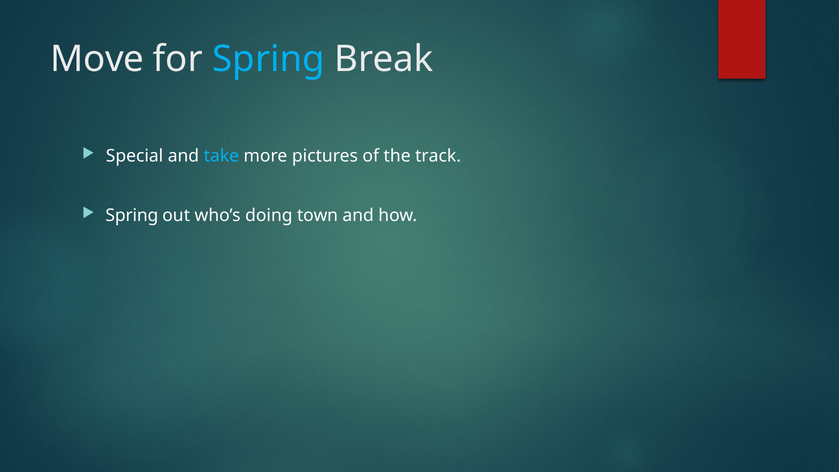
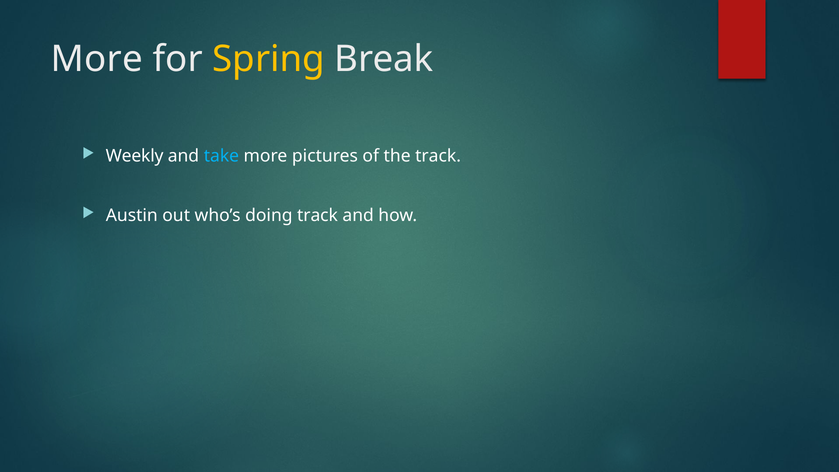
Move: Move -> More (97, 59)
Spring colour: light blue -> yellow (269, 59)
Special: Special -> Weekly (135, 156)
Spring: Spring -> Austin (132, 216)
doing town: town -> track (318, 216)
